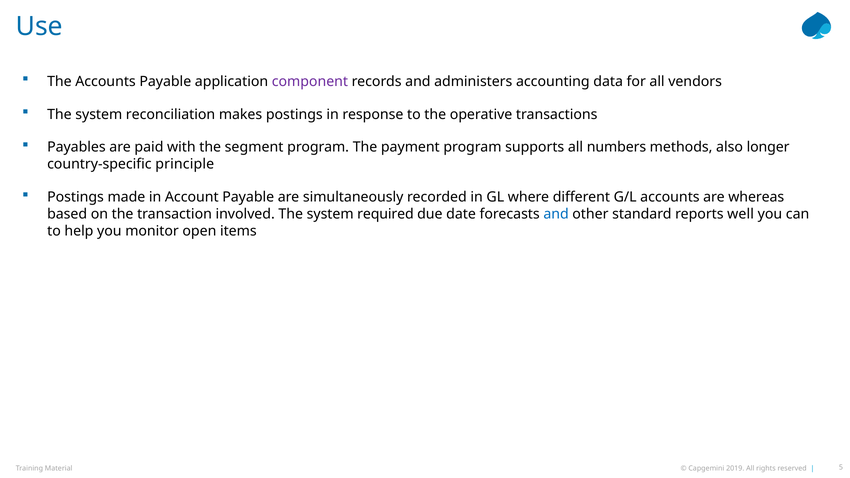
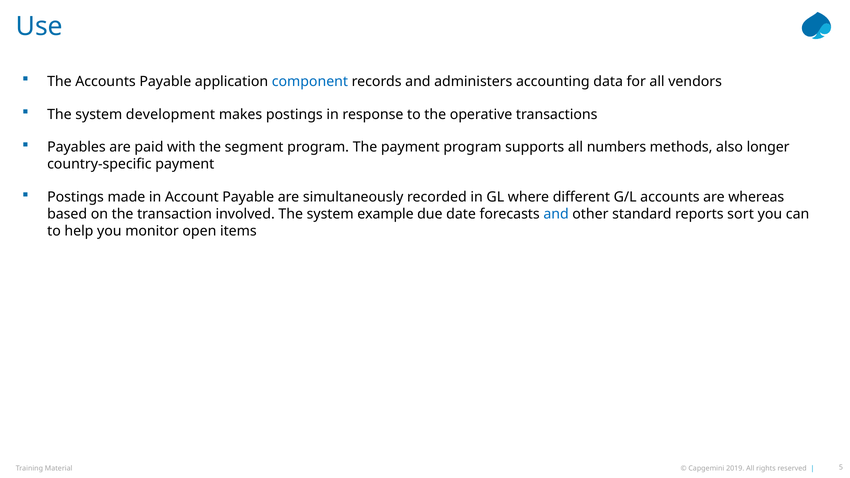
component colour: purple -> blue (310, 81)
reconciliation: reconciliation -> development (170, 114)
country-specific principle: principle -> payment (185, 164)
required: required -> example (385, 214)
well: well -> sort (741, 214)
